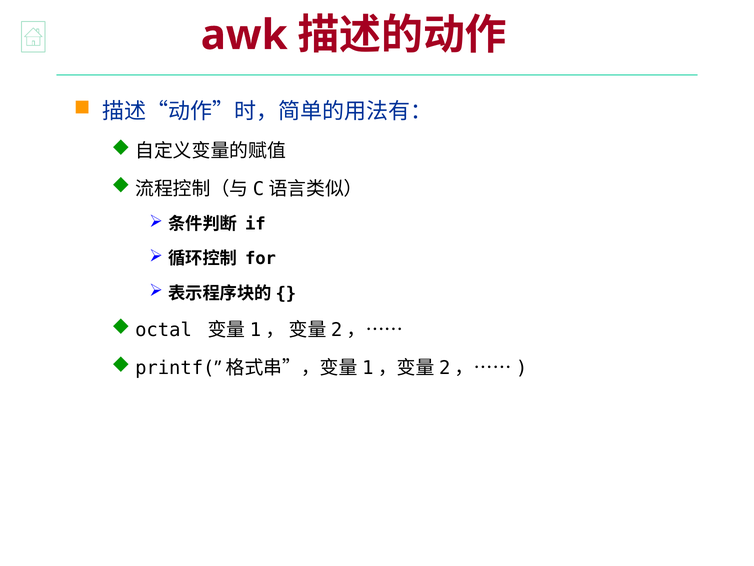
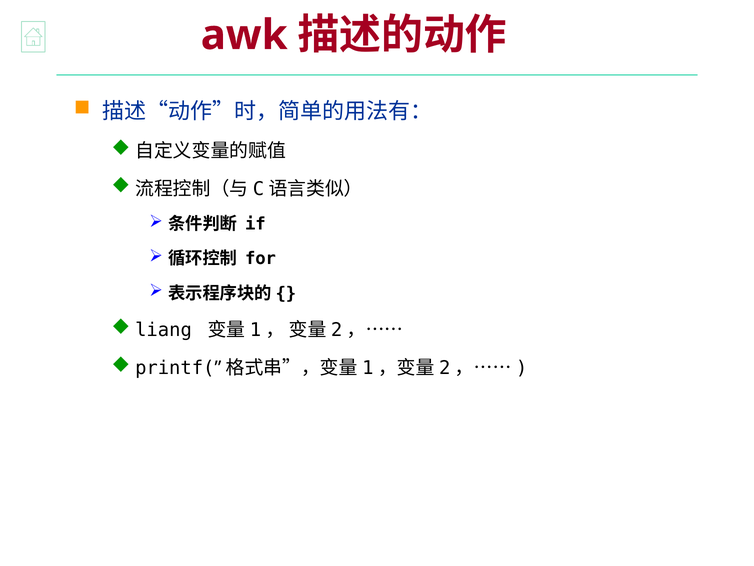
octal: octal -> liang (164, 330)
